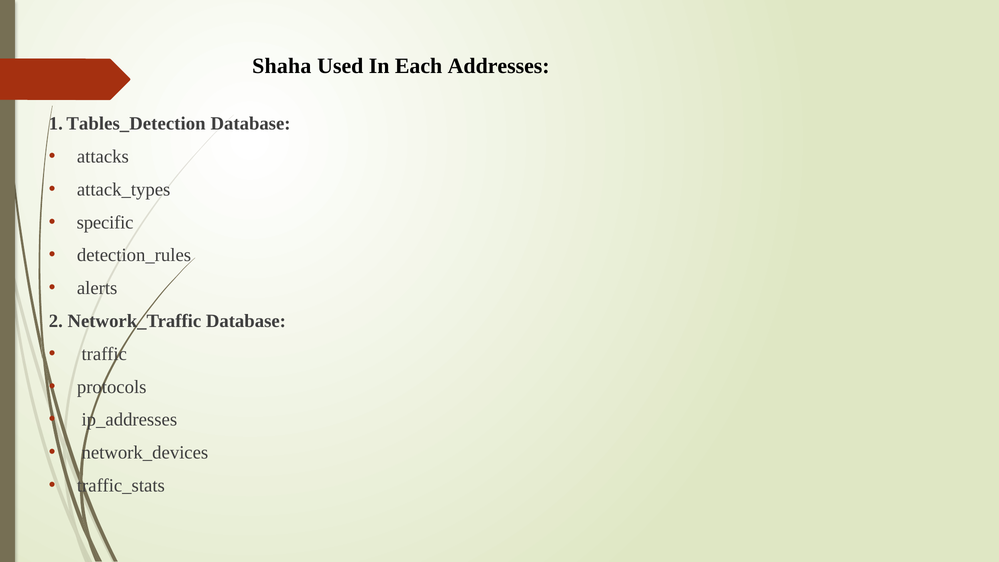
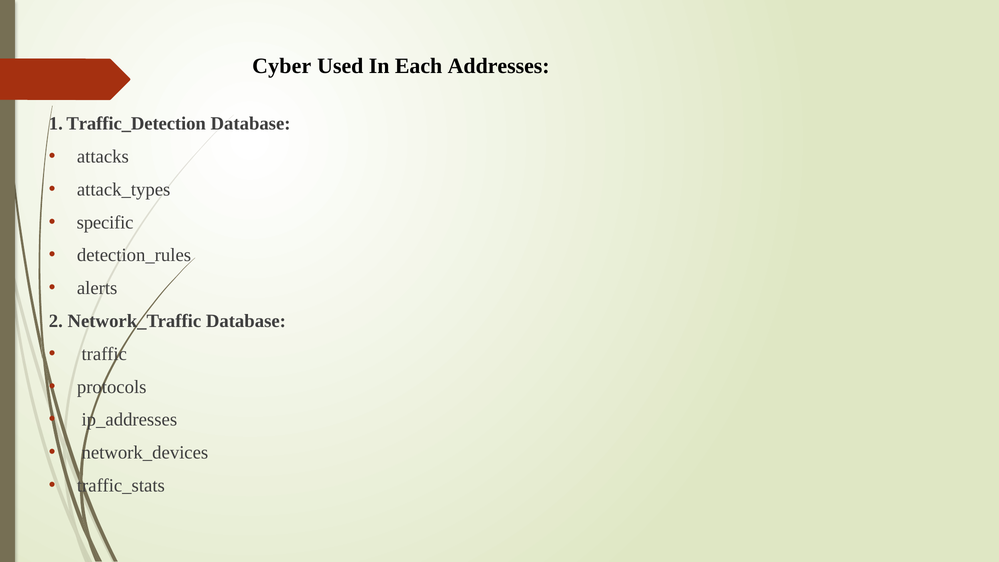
Shaha: Shaha -> Cyber (282, 66)
Tables_Detection: Tables_Detection -> Traffic_Detection (136, 124)
